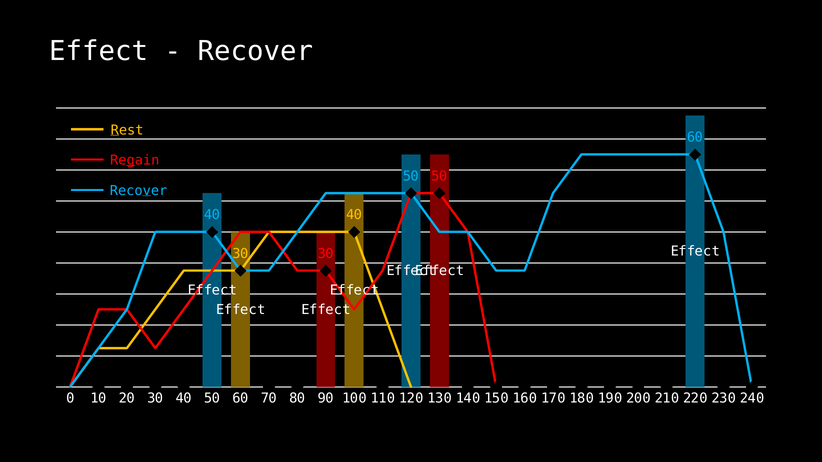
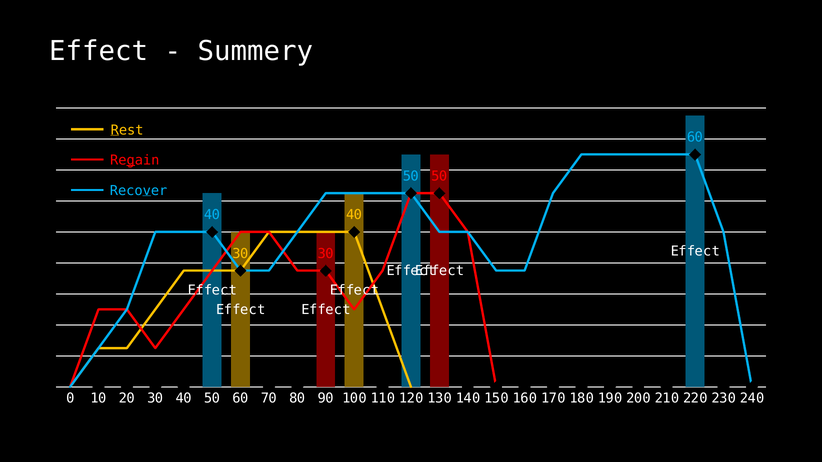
Recover: Recover -> Summery (255, 51)
